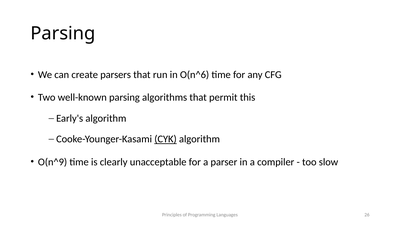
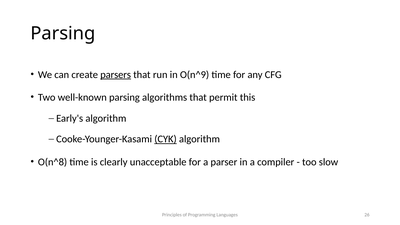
parsers underline: none -> present (116, 75)
O(n^6: O(n^6 -> O(n^9 (195, 75)
O(n^9: O(n^9 -> O(n^8 (53, 162)
